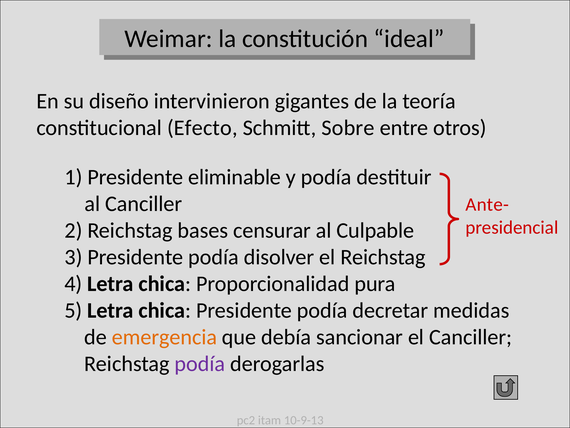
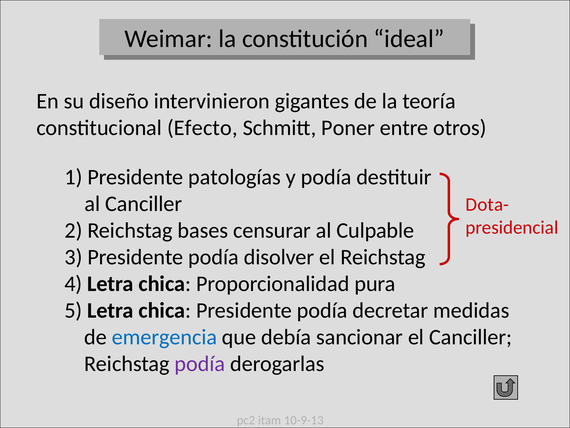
Sobre: Sobre -> Poner (348, 128)
eliminable: eliminable -> patologías (235, 177)
Ante-: Ante- -> Dota- (487, 204)
emergencia colour: orange -> blue (164, 337)
